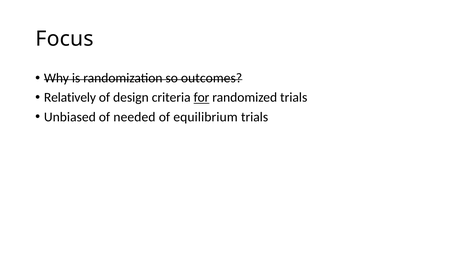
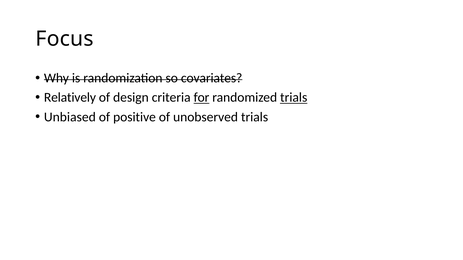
outcomes: outcomes -> covariates (212, 78)
trials underline: none -> present (294, 98)
needed: needed -> positive (134, 117)
equilibrium: equilibrium -> unobserved (206, 117)
